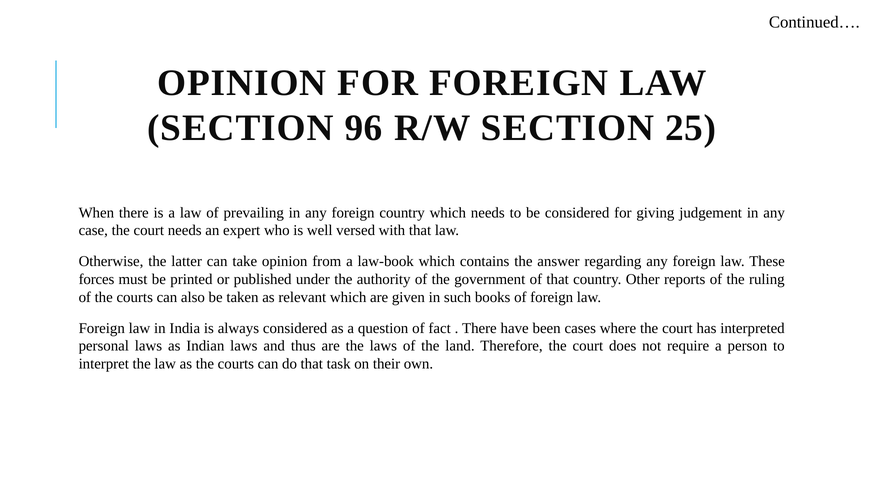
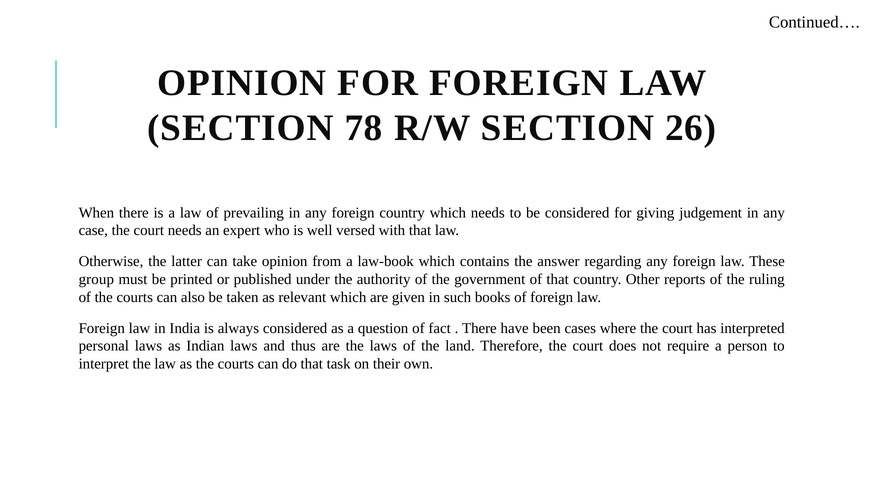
96: 96 -> 78 (364, 128)
25: 25 -> 26 (691, 128)
forces: forces -> group (96, 279)
